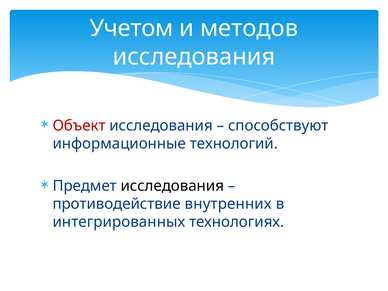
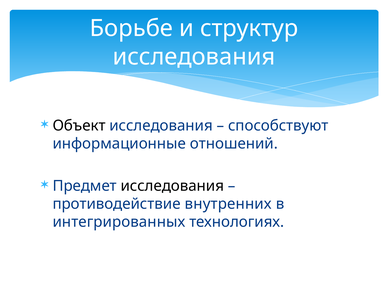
Учетом: Учетом -> Борьбе (131, 28)
методов: методов -> структур (249, 28)
Объект colour: red -> black (79, 126)
технологий: технологий -> отношений (234, 144)
